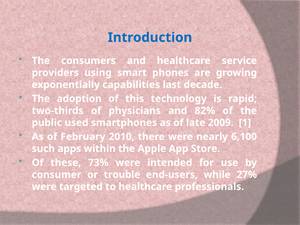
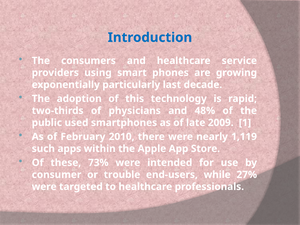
capabilities: capabilities -> particularly (131, 85)
82%: 82% -> 48% (205, 111)
6,100: 6,100 -> 1,119 (244, 137)
